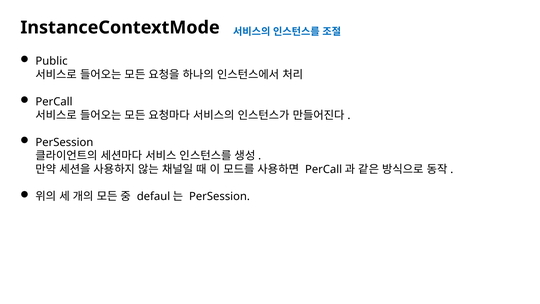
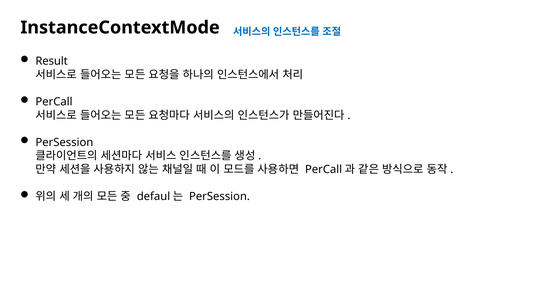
Public: Public -> Result (52, 61)
